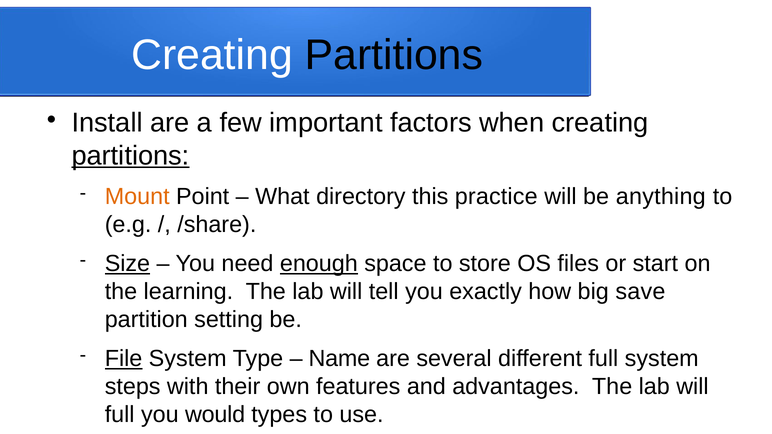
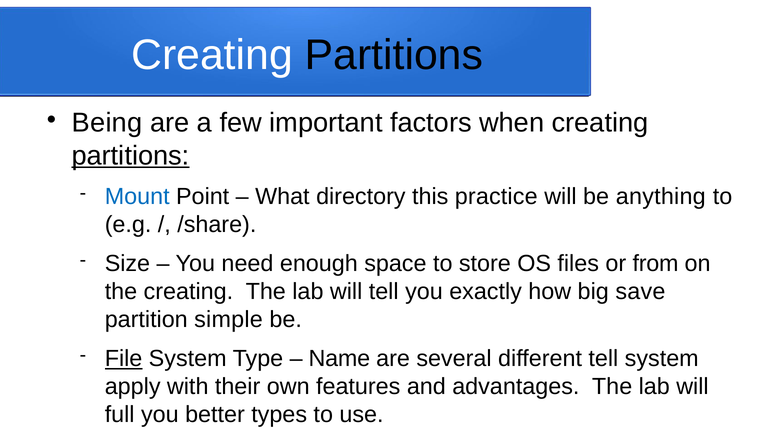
Install: Install -> Being (107, 123)
Mount colour: orange -> blue (137, 197)
Size underline: present -> none (127, 264)
enough underline: present -> none (319, 264)
start: start -> from (656, 264)
the learning: learning -> creating (188, 292)
setting: setting -> simple (228, 320)
different full: full -> tell (603, 359)
steps: steps -> apply (133, 387)
would: would -> better (215, 415)
